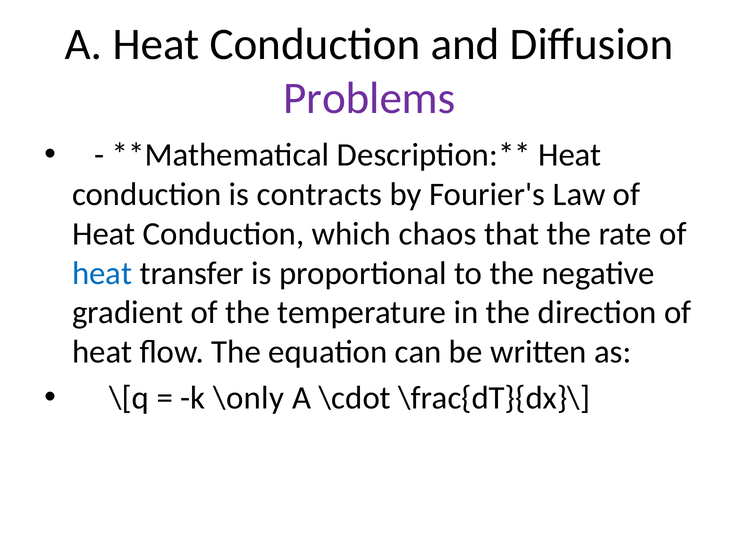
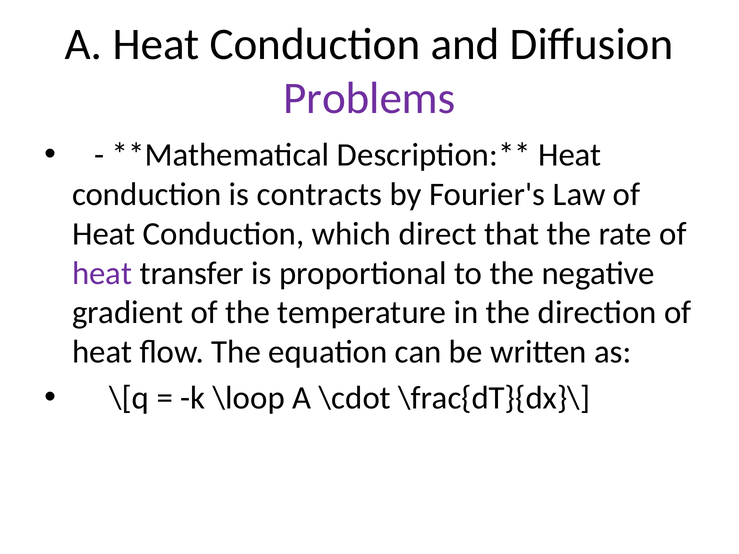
chaos: chaos -> direct (438, 234)
heat colour: blue -> purple (102, 273)
\only: \only -> \loop (249, 398)
